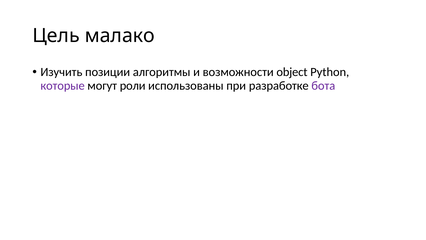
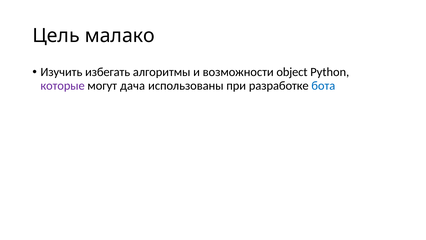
позиции: позиции -> избегать (108, 72)
роли: роли -> дача (133, 85)
бота colour: purple -> blue (323, 85)
